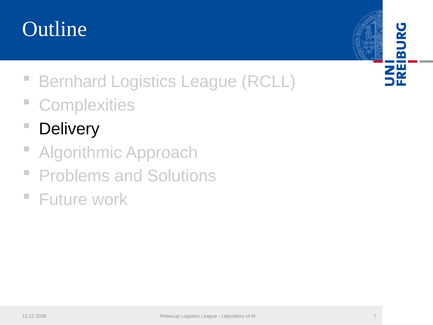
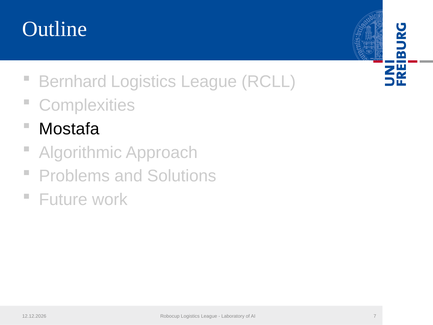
Delivery: Delivery -> Mostafa (69, 129)
